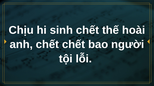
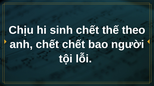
hoài: hoài -> theo (134, 30)
